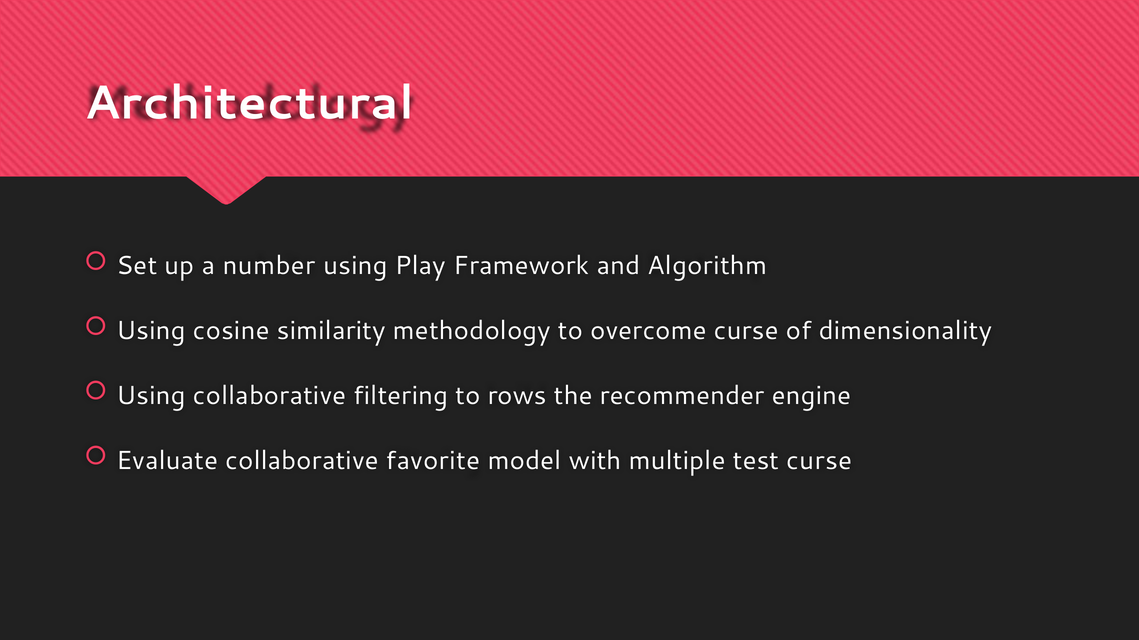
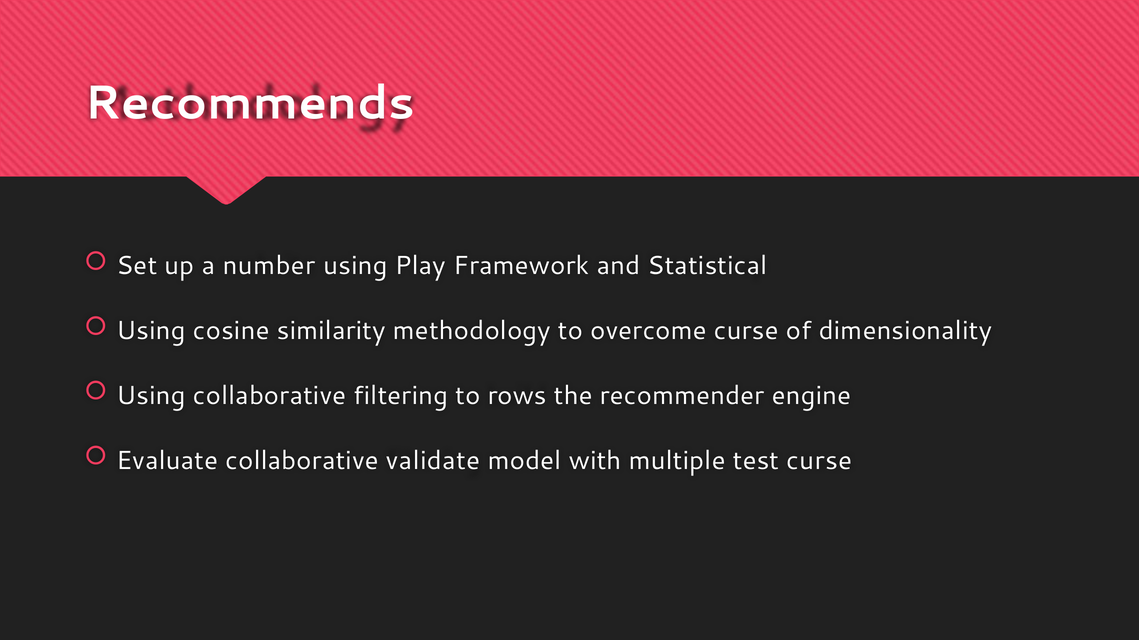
Architectural: Architectural -> Recommends (250, 103)
Algorithm: Algorithm -> Statistical (707, 266)
favorite: favorite -> validate (433, 461)
